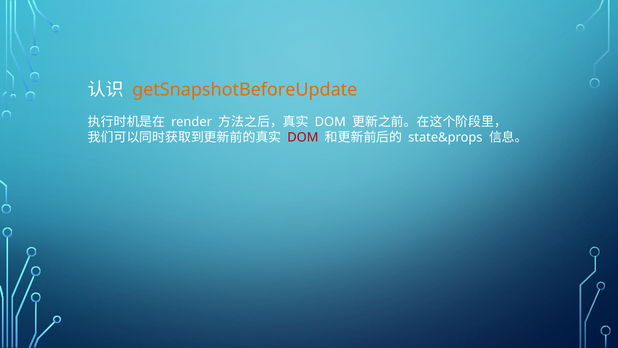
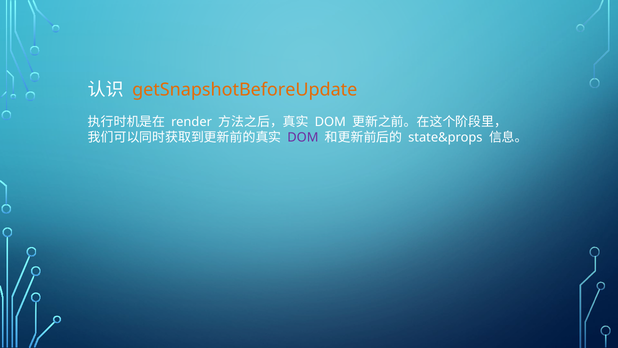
DOM colour: red -> purple (303, 137)
